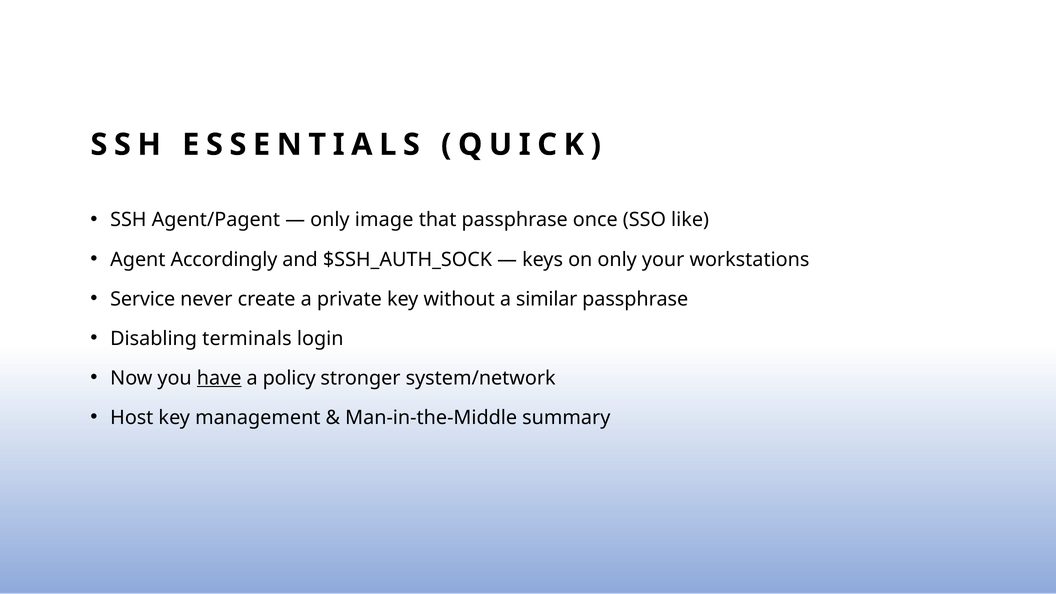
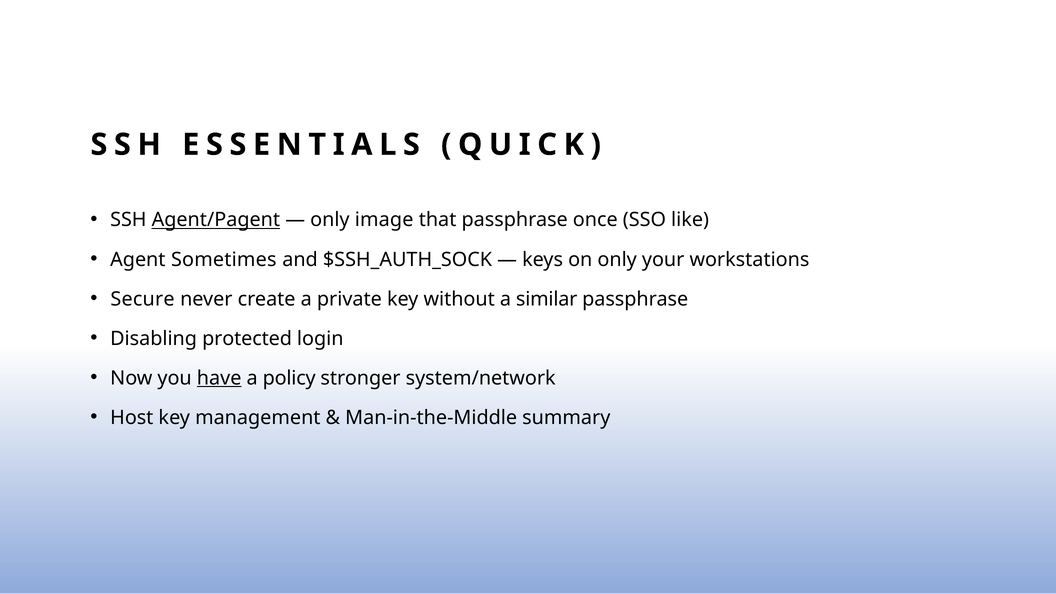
Agent/Pagent underline: none -> present (216, 220)
Accordingly: Accordingly -> Sometimes (224, 259)
Service: Service -> Secure (143, 299)
terminals: terminals -> protected (247, 338)
